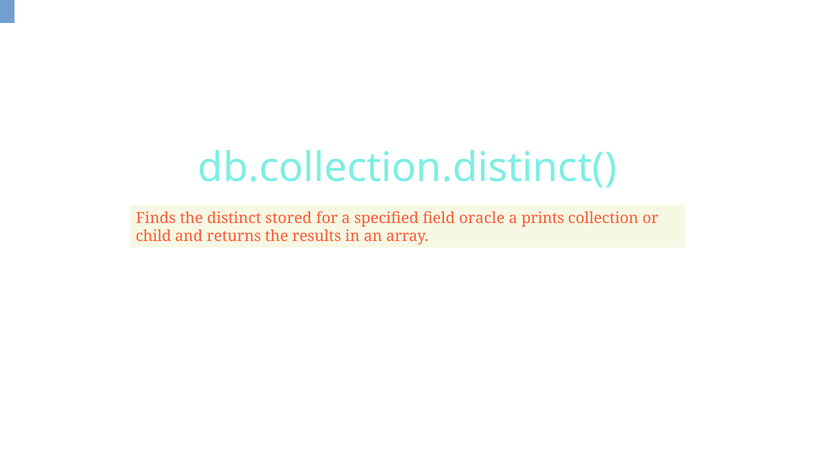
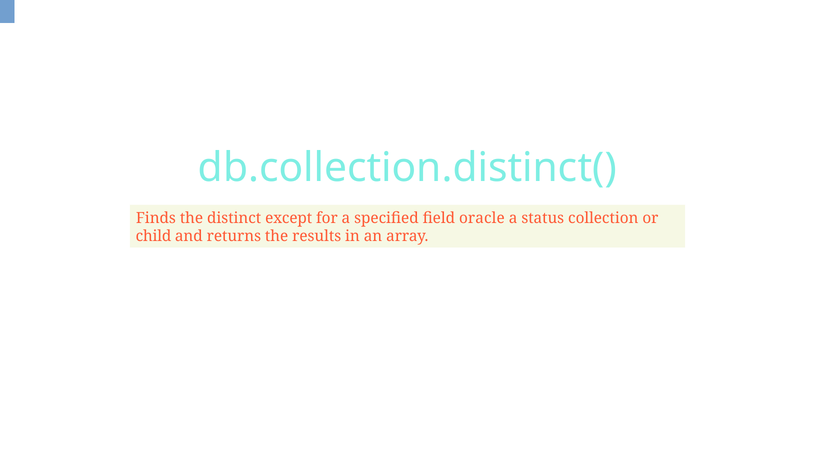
stored: stored -> except (289, 218)
prints: prints -> status (543, 218)
